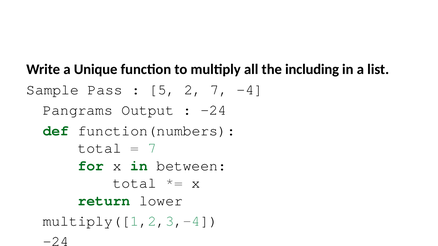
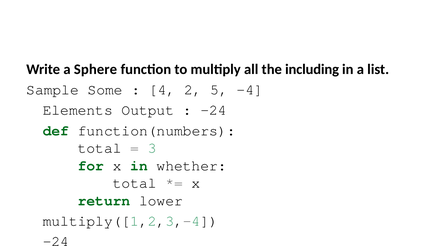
Unique: Unique -> Sphere (95, 69)
Pass: Pass -> Some (105, 90)
5: 5 -> 4 (162, 90)
2 7: 7 -> 5 (219, 90)
Pangrams: Pangrams -> Elements (78, 110)
7: 7 -> 3 (152, 148)
between: between -> whether (192, 166)
